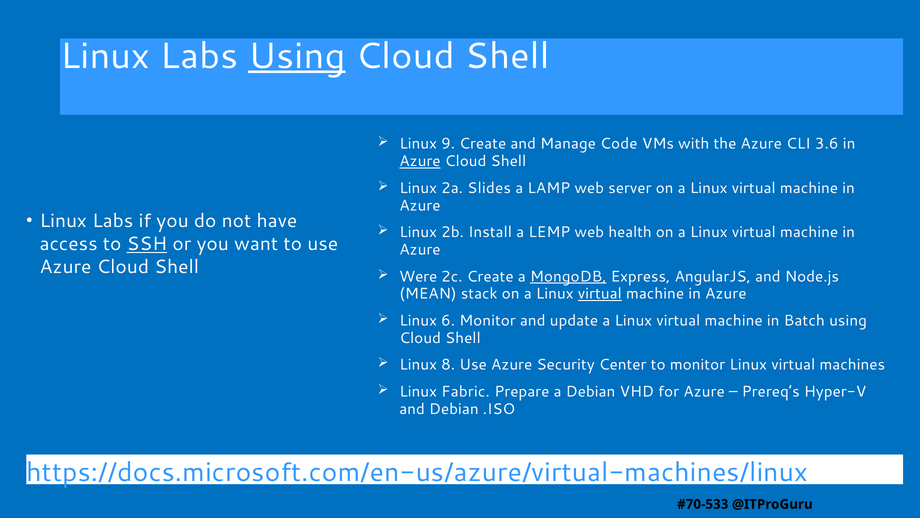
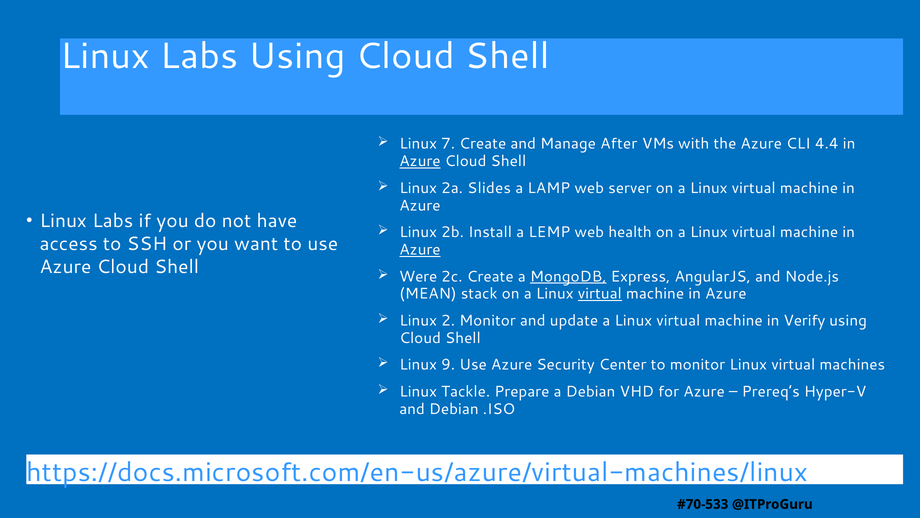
Using underline: present -> none (297, 56)
9: 9 -> 7 (448, 144)
Code: Code -> After (619, 144)
3.6: 3.6 -> 4.4 (827, 144)
SSH underline: present -> none (147, 244)
Azure underline: none -> present (420, 250)
6: 6 -> 2 (448, 320)
Batch: Batch -> Verify (804, 320)
8: 8 -> 9 (448, 364)
Fabric: Fabric -> Tackle (466, 391)
